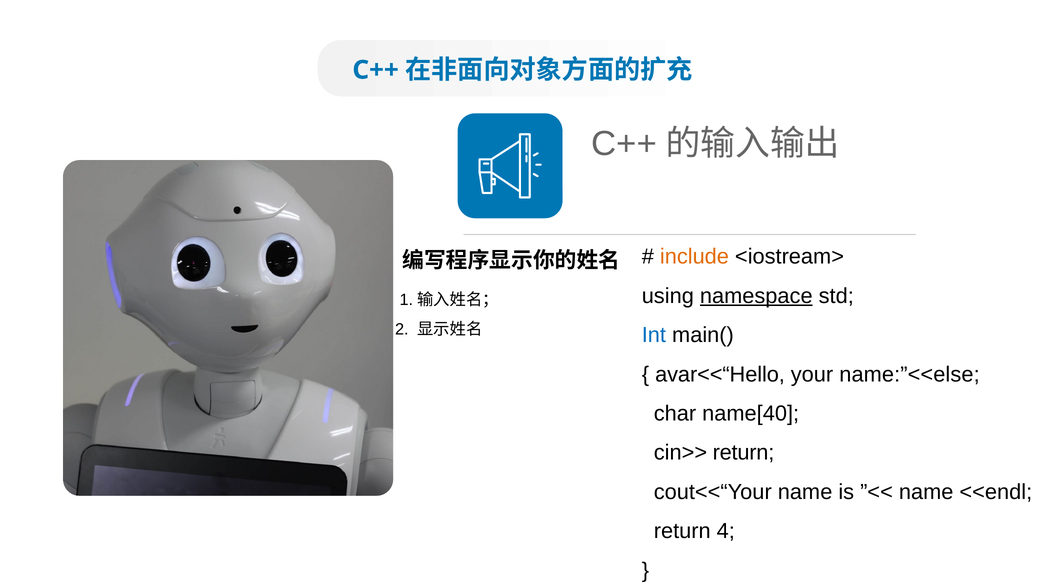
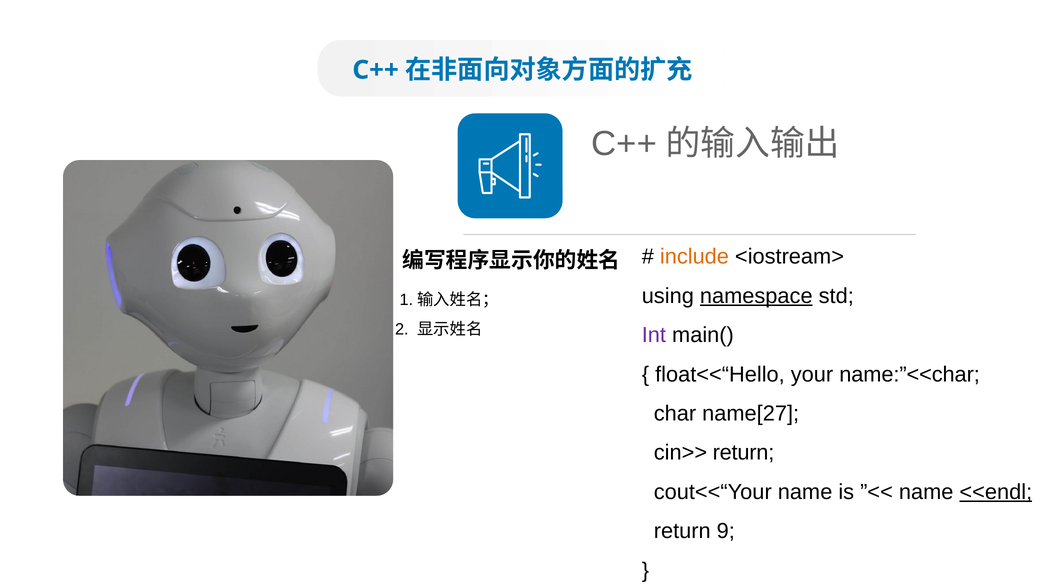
Int colour: blue -> purple (654, 335)
avar<<“Hello: avar<<“Hello -> float<<“Hello (720, 374)
name:”<<else: name:”<<else -> name:”<<char (910, 374)
name[40: name[40 -> name[27 (751, 413)
<<endl underline: none -> present (996, 492)
4: 4 -> 9 (726, 531)
